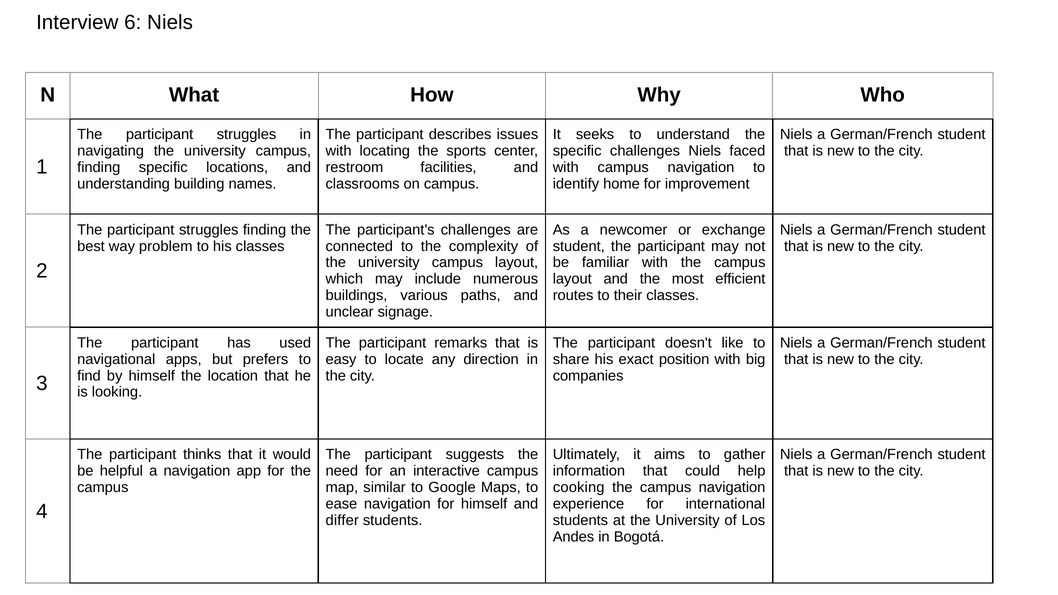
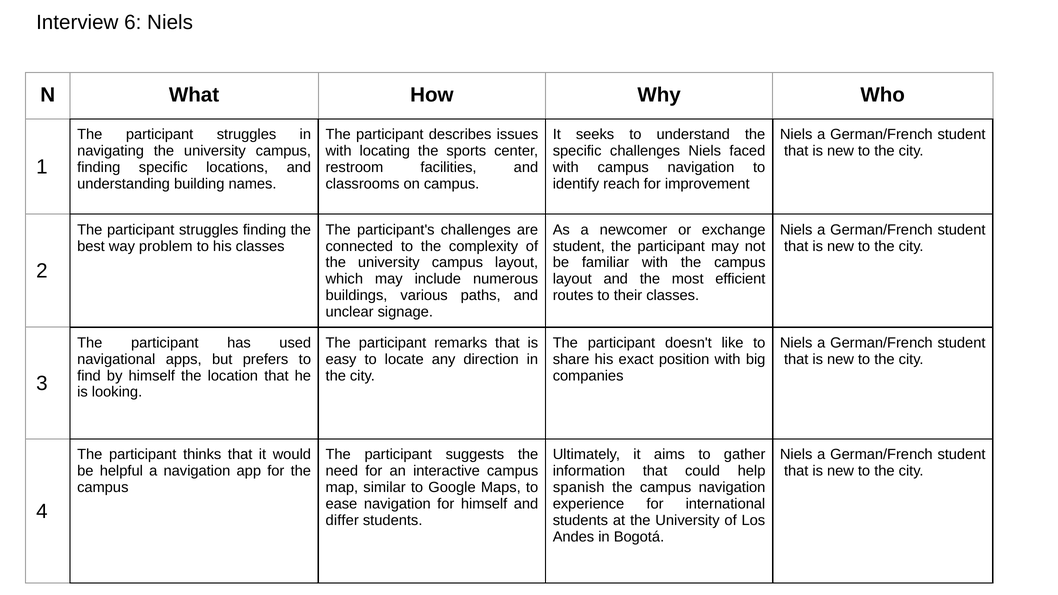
home: home -> reach (622, 184)
cooking: cooking -> spanish (579, 488)
